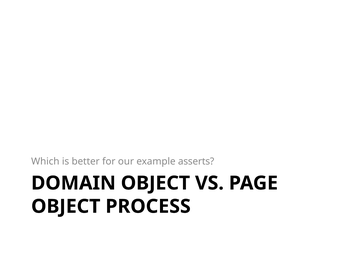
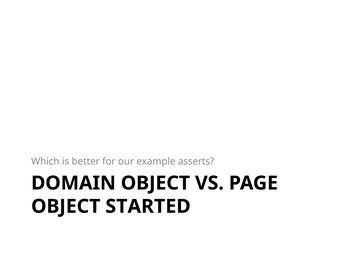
PROCESS: PROCESS -> STARTED (148, 207)
